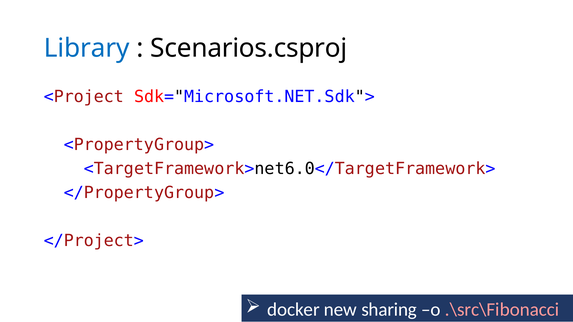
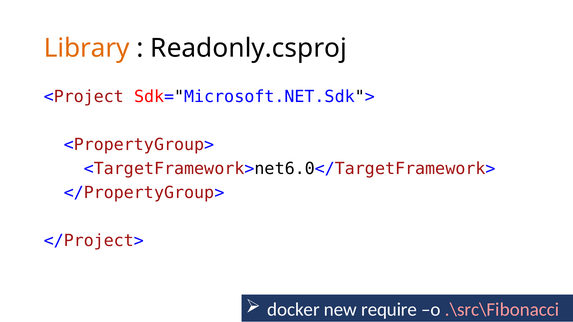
Library colour: blue -> orange (87, 48)
Scenarios.csproj: Scenarios.csproj -> Readonly.csproj (249, 48)
sharing: sharing -> require (389, 310)
